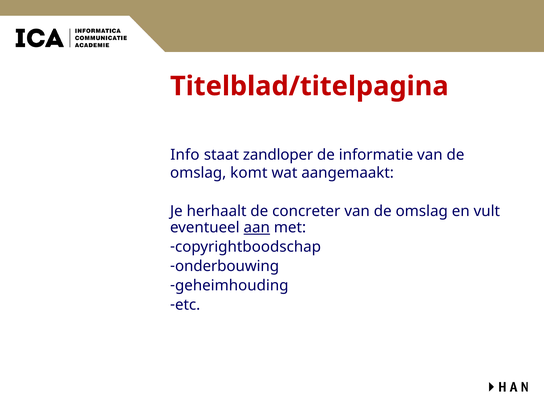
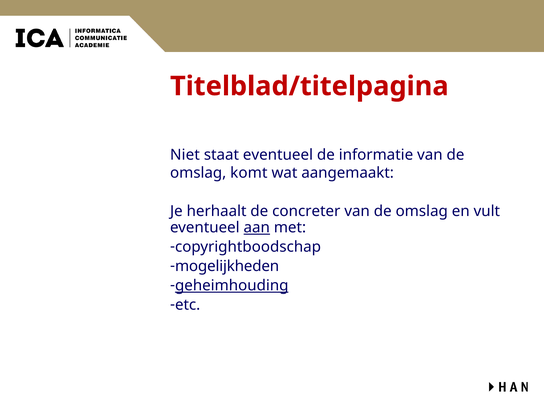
Info: Info -> Niet (185, 155)
staat zandloper: zandloper -> eventueel (278, 155)
onderbouwing: onderbouwing -> mogelijkheden (227, 266)
geheimhouding underline: none -> present (232, 286)
